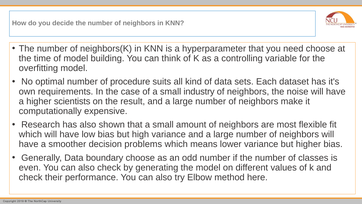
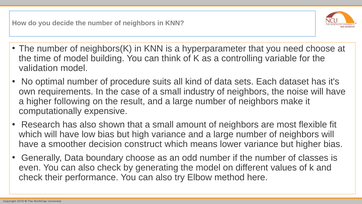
overfitting: overfitting -> validation (38, 68)
scientists: scientists -> following (72, 101)
problems: problems -> construct (143, 144)
